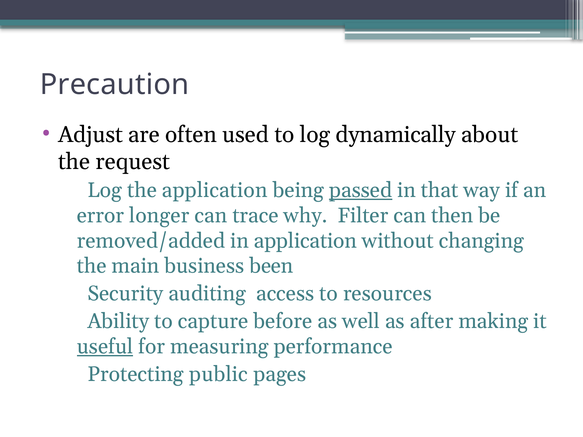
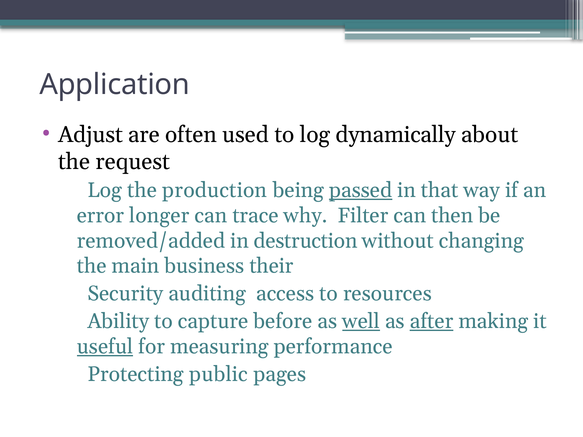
Precaution: Precaution -> Application (115, 85)
the application: application -> production (215, 190)
in application: application -> destruction (305, 241)
been: been -> their (271, 266)
well underline: none -> present (361, 322)
after underline: none -> present (432, 322)
